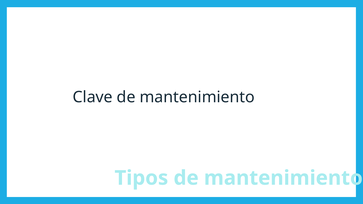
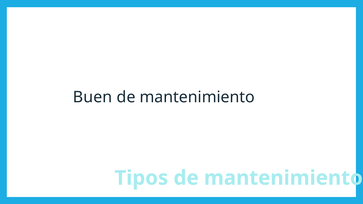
Clave: Clave -> Buen (93, 97)
